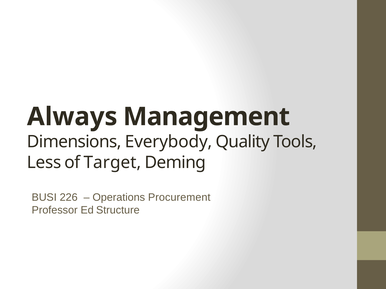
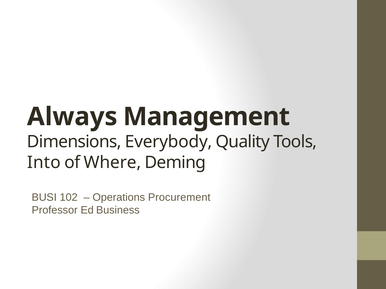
Less: Less -> Into (44, 163)
Target: Target -> Where (112, 163)
226: 226 -> 102 (69, 198)
Structure: Structure -> Business (118, 210)
